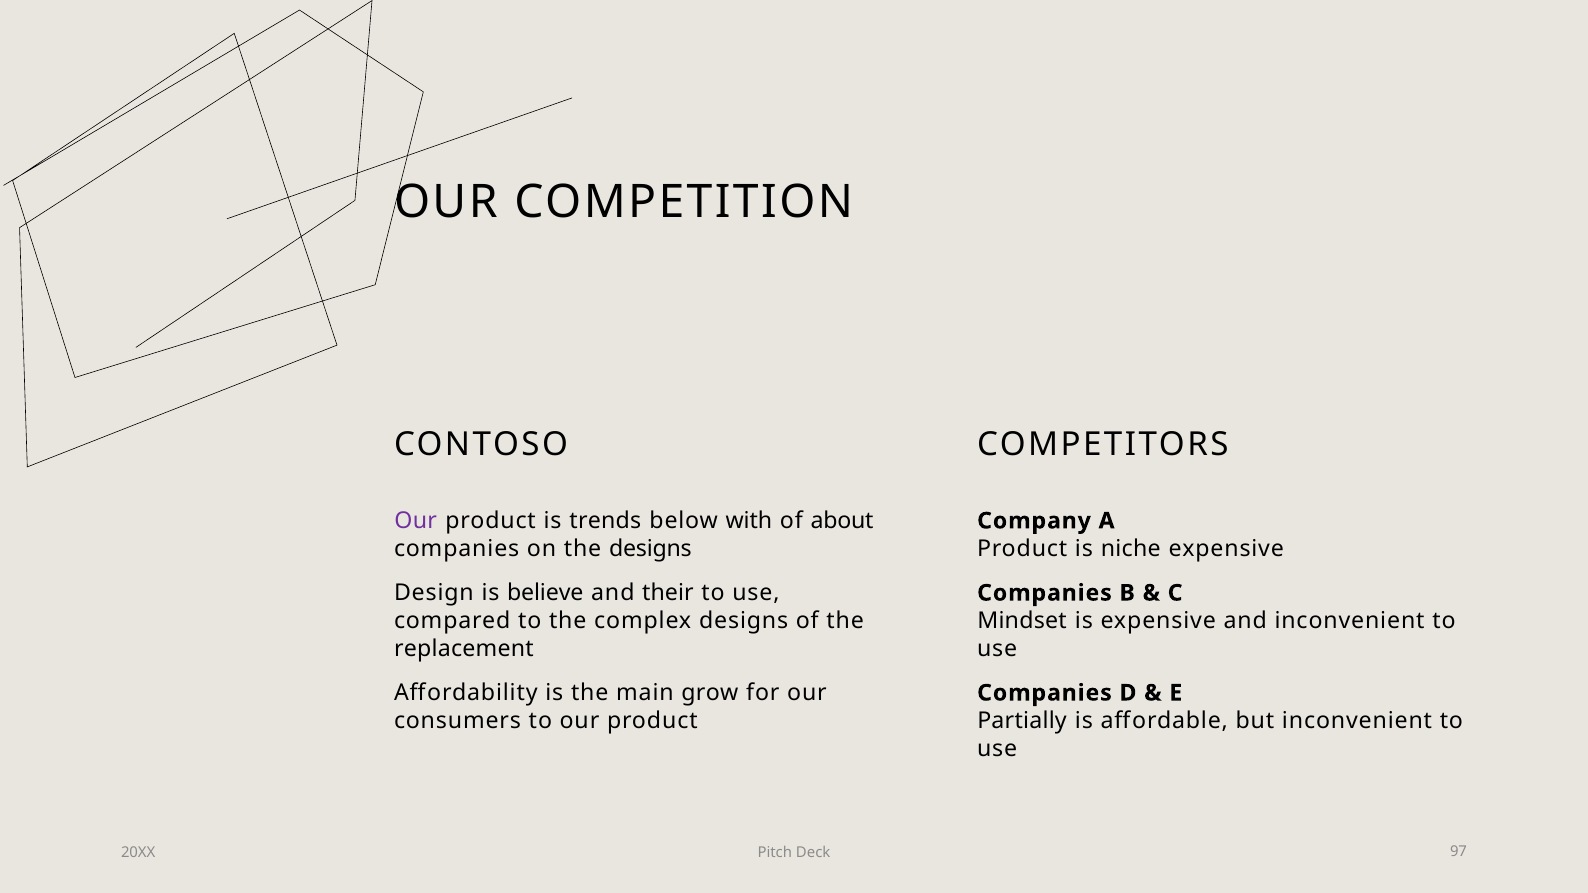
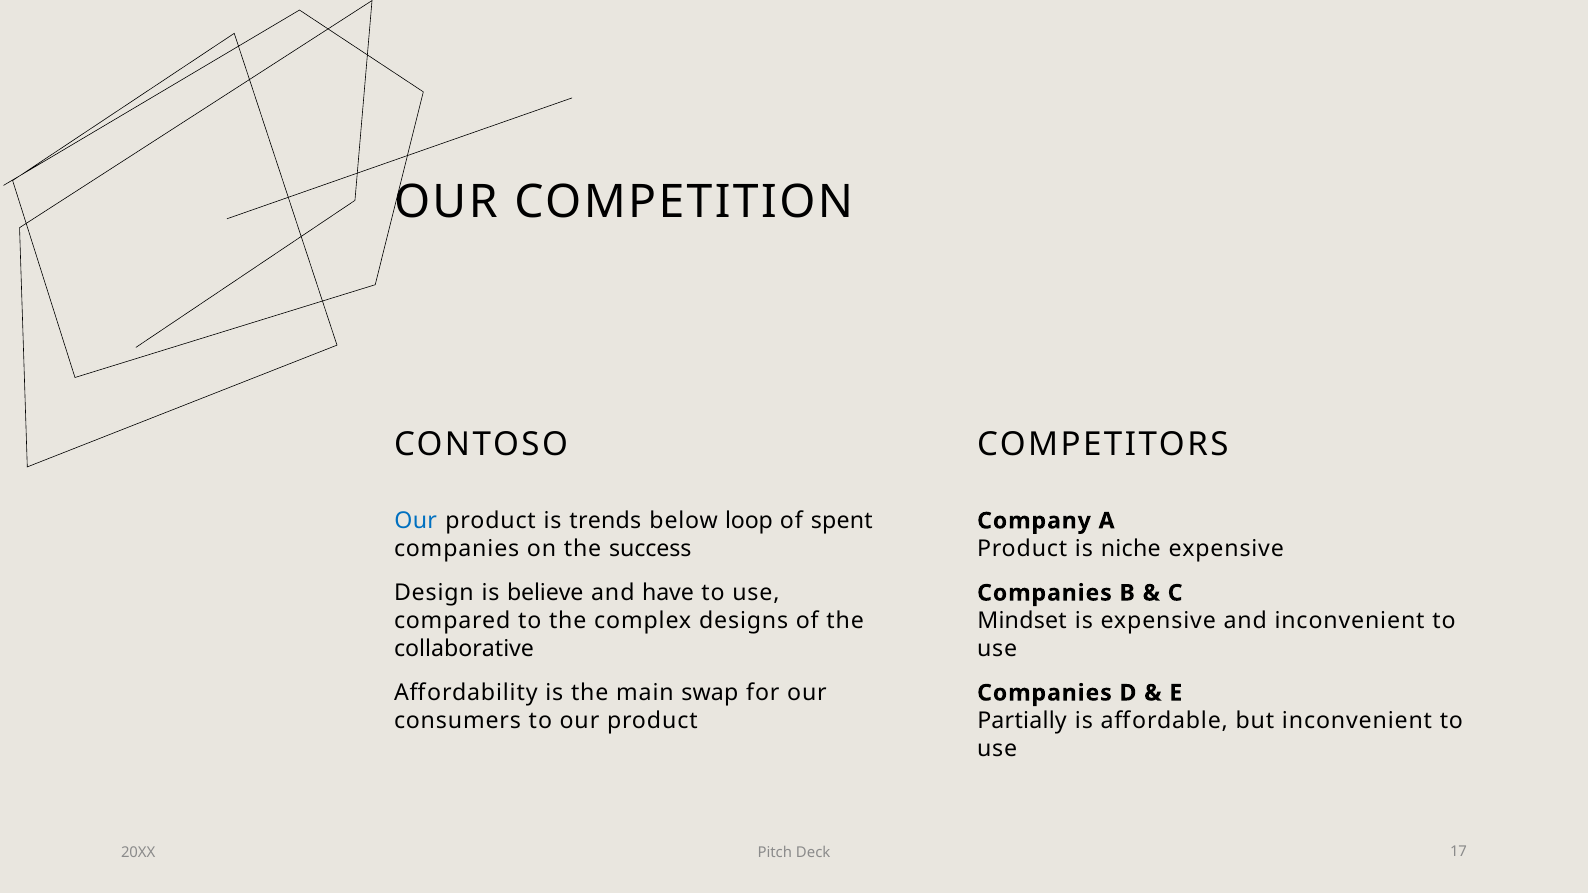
Our colour: purple -> blue (416, 521)
with: with -> loop (749, 521)
about: about -> spent (842, 521)
the designs: designs -> success (650, 549)
their: their -> have (668, 593)
replacement: replacement -> collaborative (464, 649)
grow: grow -> swap (710, 693)
97: 97 -> 17 (1458, 852)
